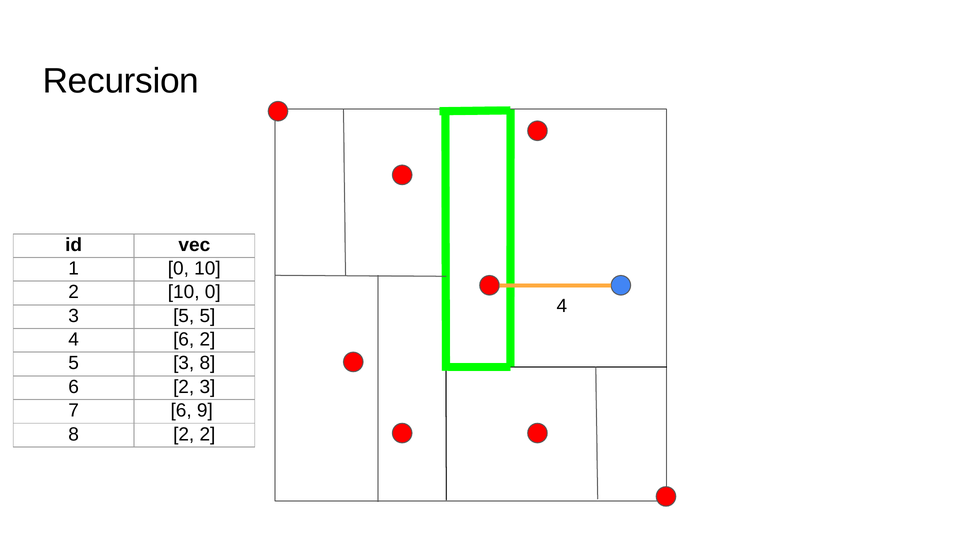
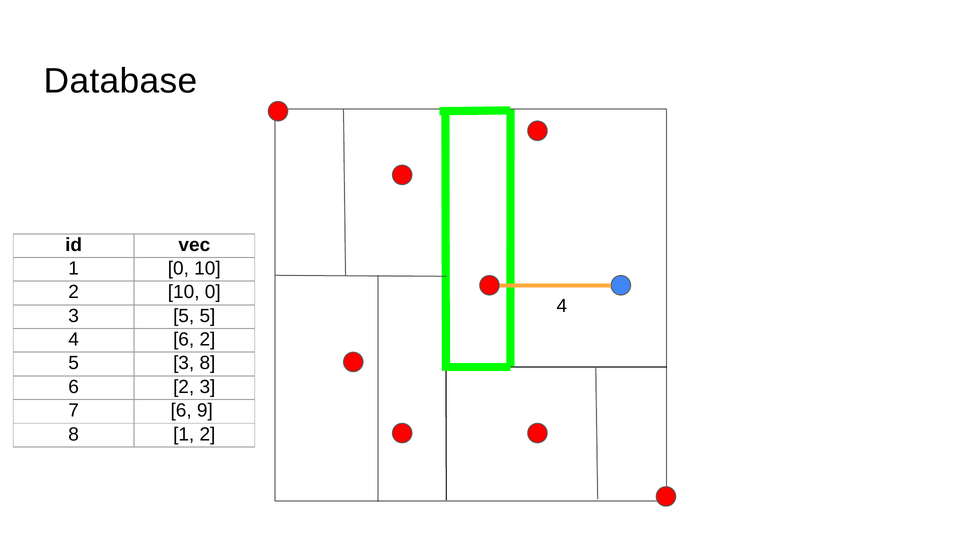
Recursion: Recursion -> Database (121, 81)
8 2: 2 -> 1 (184, 434)
